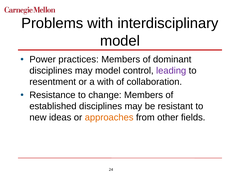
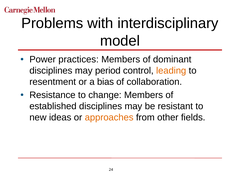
may model: model -> period (108, 71)
leading colour: purple -> orange (171, 71)
a with: with -> bias (106, 82)
